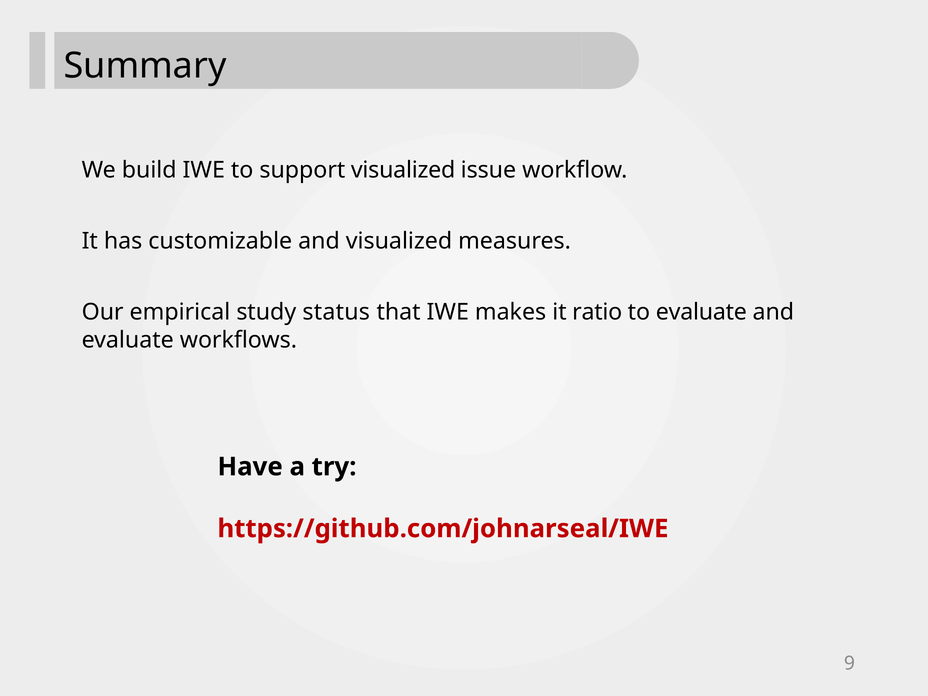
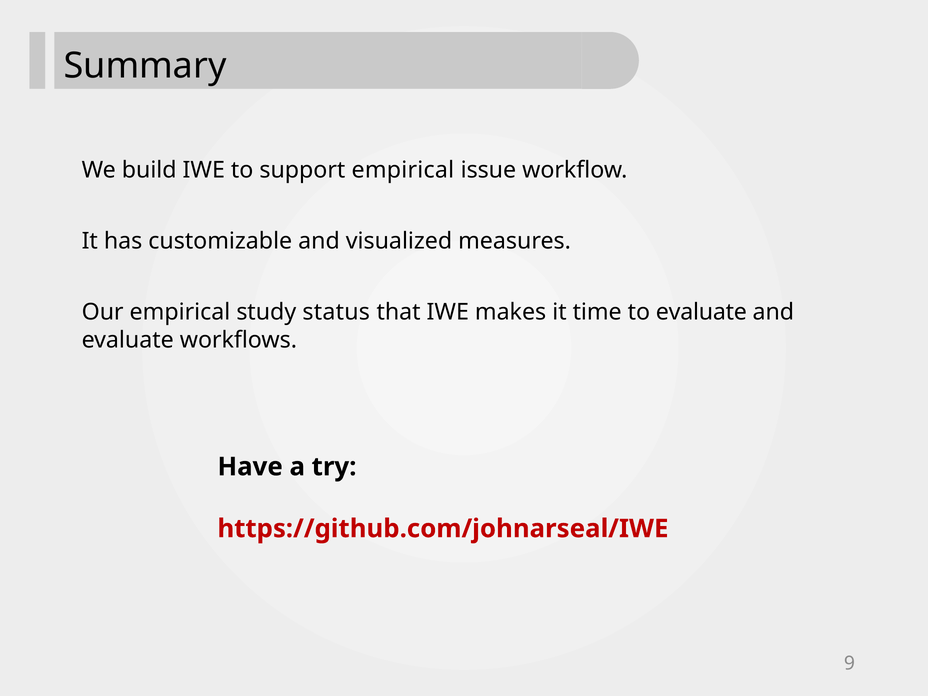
support visualized: visualized -> empirical (403, 170)
ratio: ratio -> time (597, 312)
